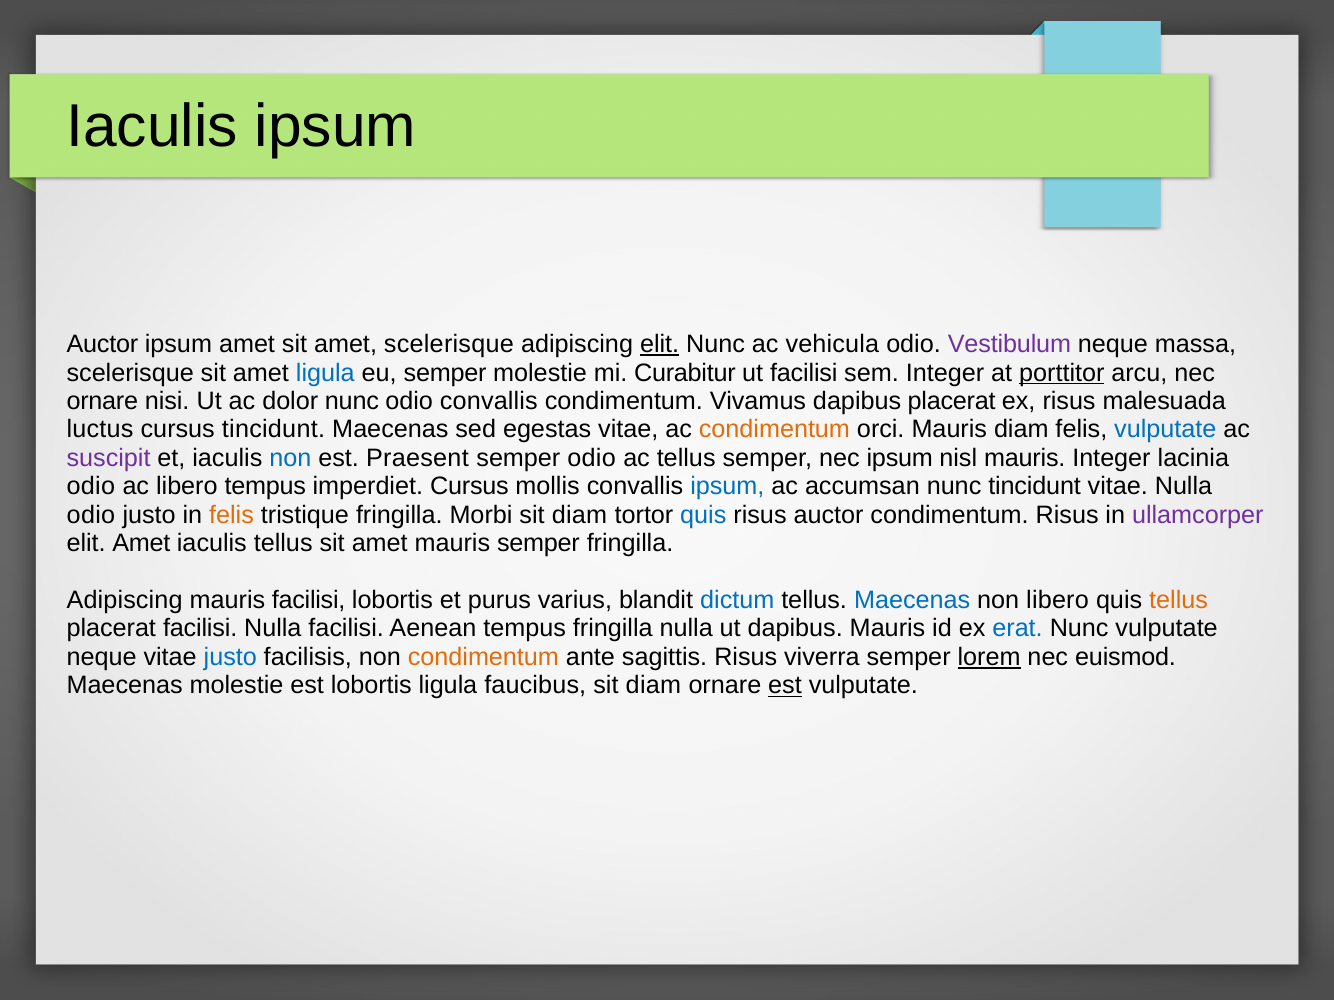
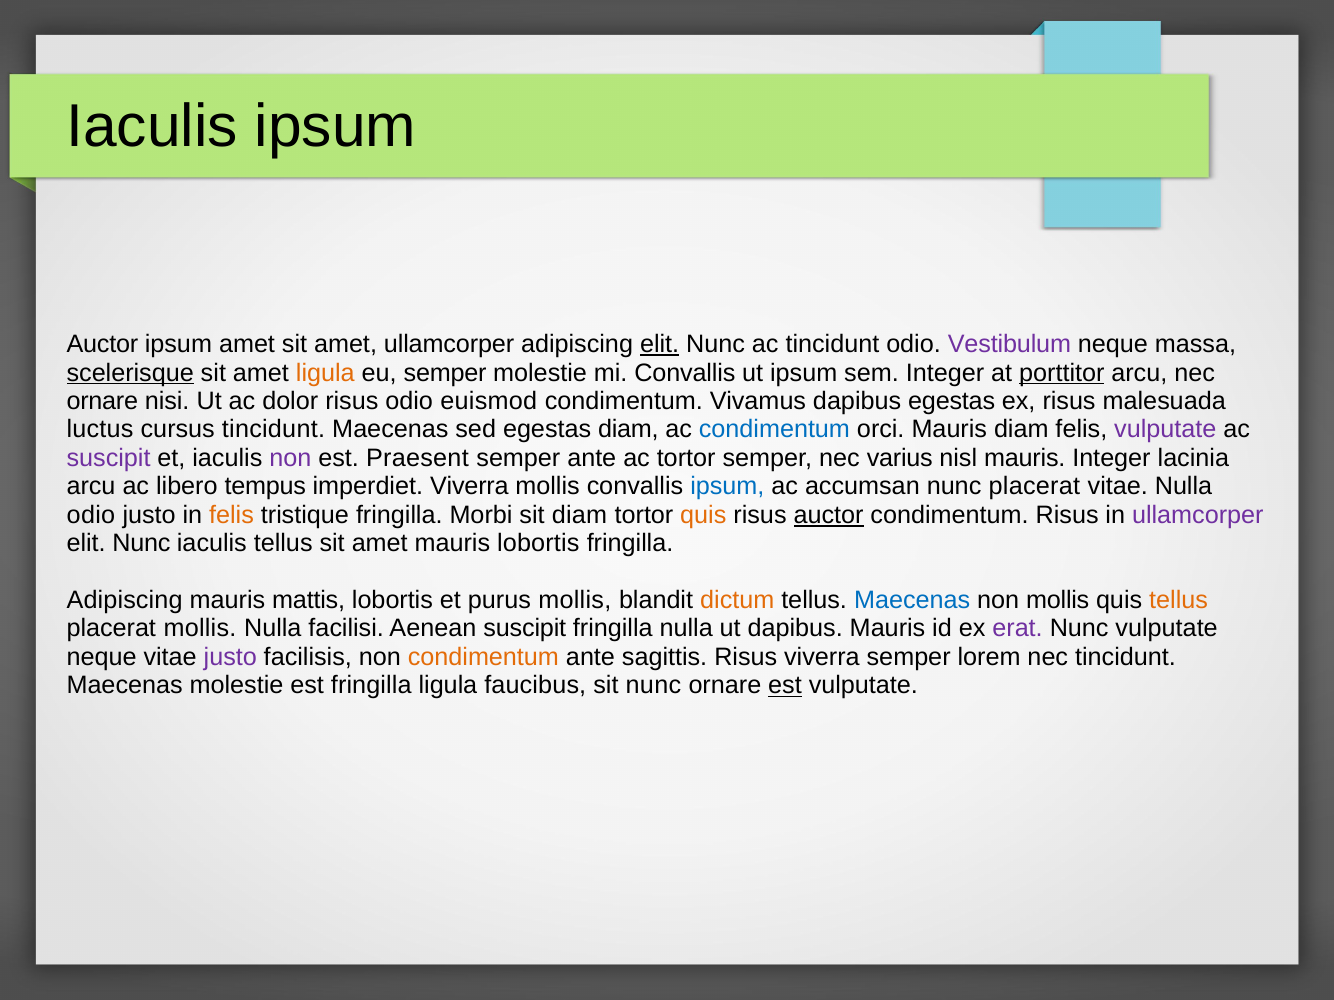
amet scelerisque: scelerisque -> ullamcorper (449, 345)
ac vehicula: vehicula -> tincidunt (832, 345)
scelerisque underline: none -> present (130, 373)
ligula colour: blue -> orange (325, 373)
mi Curabitur: Curabitur -> Convallis (685, 373)
ut facilisi: facilisi -> ipsum (804, 373)
dolor nunc: nunc -> risus (352, 401)
odio convallis: convallis -> euismod (489, 401)
dapibus placerat: placerat -> egestas (952, 401)
egestas vitae: vitae -> diam (628, 430)
condimentum colour: orange -> blue (774, 430)
vulputate colour: blue -> purple (1165, 430)
non colour: blue -> purple (290, 458)
semper odio: odio -> ante (592, 458)
ac tellus: tellus -> tortor (686, 458)
nec ipsum: ipsum -> varius (900, 458)
odio: odio -> arcu (91, 487)
imperdiet Cursus: Cursus -> Viverra (469, 487)
nunc tincidunt: tincidunt -> placerat (1034, 487)
quis colour: blue -> orange (703, 515)
auctor underline: none -> present (829, 515)
Amet: Amet -> Nunc (141, 544)
mauris semper: semper -> lobortis (538, 544)
mauris facilisi: facilisi -> mattis (309, 600)
purus varius: varius -> mollis (575, 600)
dictum colour: blue -> orange (737, 600)
non libero: libero -> mollis (1058, 600)
placerat facilisi: facilisi -> mollis (200, 629)
Aenean tempus: tempus -> suscipit (525, 629)
erat colour: blue -> purple (1018, 629)
justo colour: blue -> purple (230, 657)
lorem underline: present -> none (989, 657)
nec euismod: euismod -> tincidunt (1125, 657)
est lobortis: lobortis -> fringilla (371, 686)
diam: diam -> nunc (653, 686)
